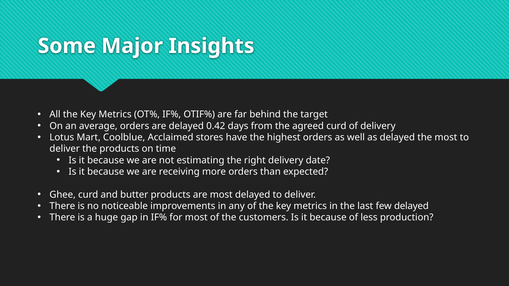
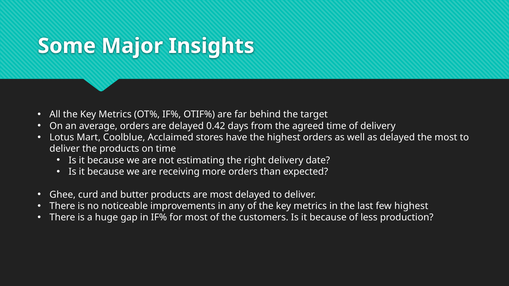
agreed curd: curd -> time (336, 126)
few delayed: delayed -> highest (411, 206)
